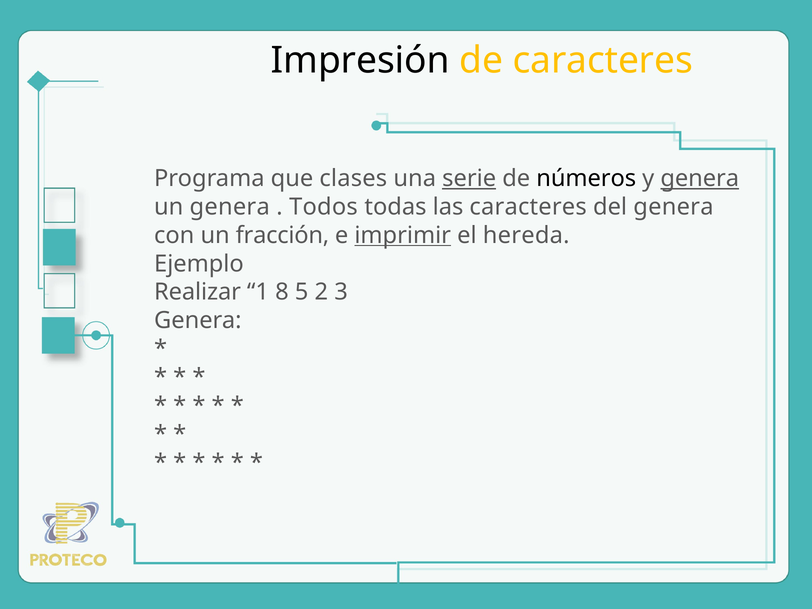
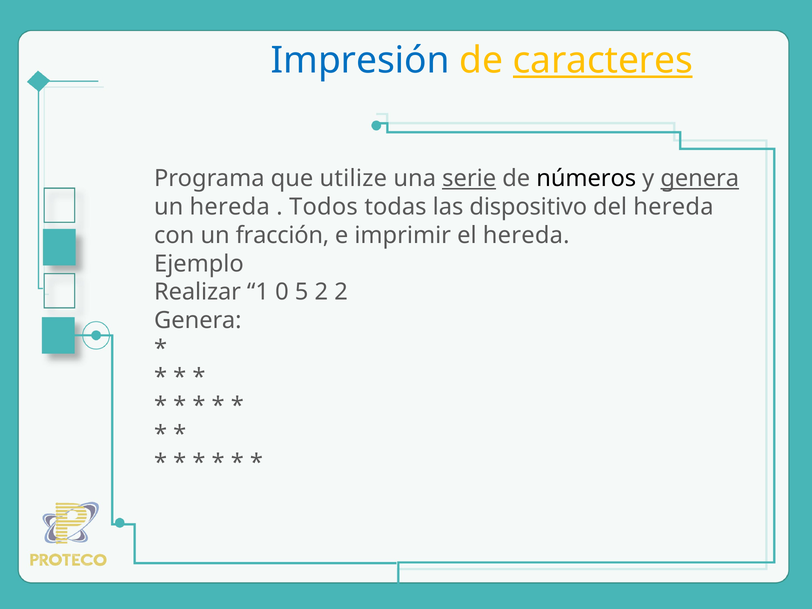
Impresión colour: black -> blue (360, 61)
caracteres underline: none -> present (603, 61)
clases: clases -> utilize (353, 178)
un genera: genera -> hereda (230, 207)
las caracteres: caracteres -> dispositivo (528, 207)
del genera: genera -> hereda (673, 207)
imprimir underline: present -> none (403, 235)
8: 8 -> 0 (282, 292)
2 3: 3 -> 2 (341, 292)
